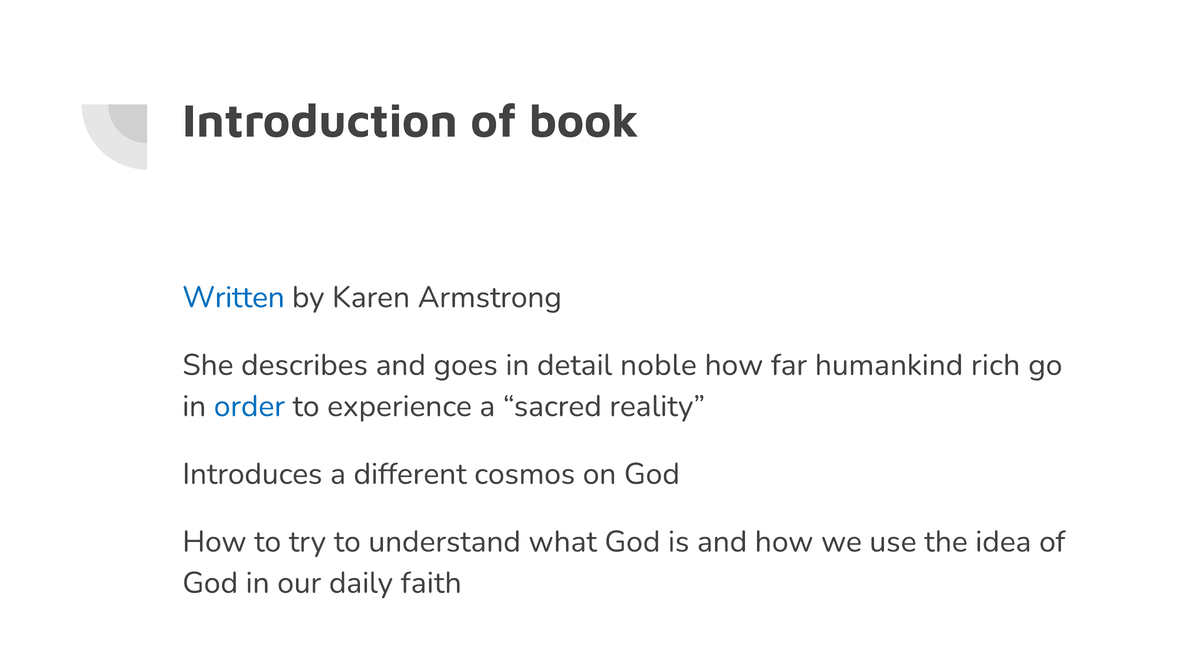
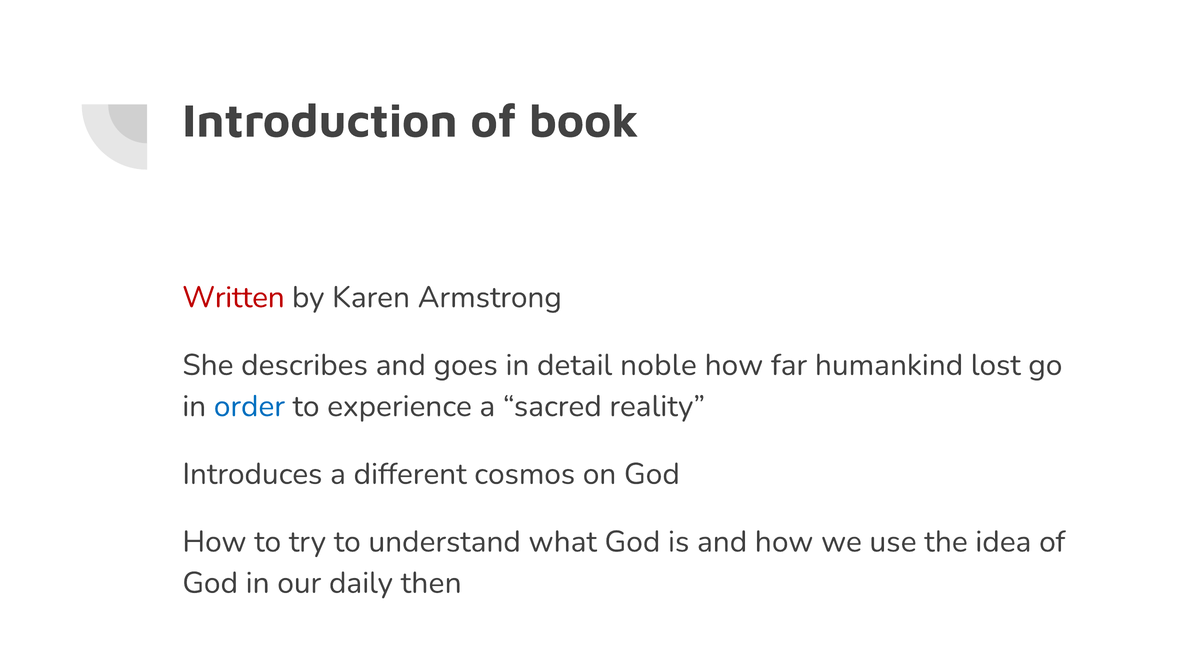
Written colour: blue -> red (233, 297)
rich: rich -> lost (996, 365)
faith: faith -> then (431, 583)
